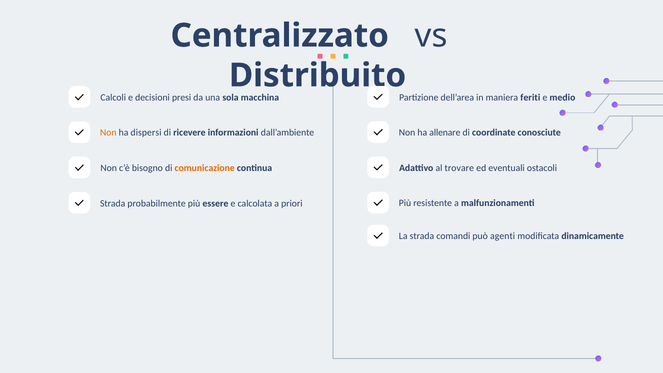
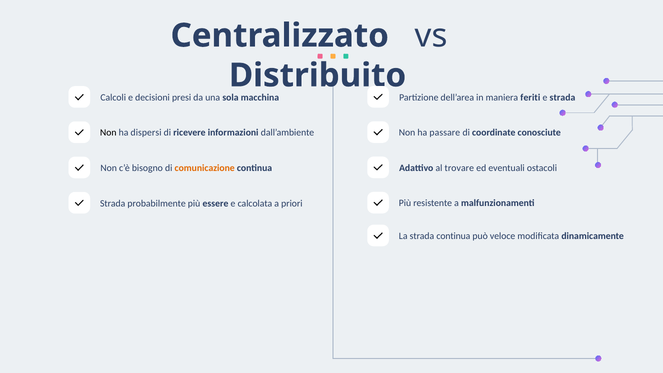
e medio: medio -> strada (562, 97)
allenare: allenare -> passare (445, 133)
Non colour: orange -> black (108, 133)
strada comandi: comandi -> continua (453, 236)
agenti: agenti -> veloce (503, 236)
